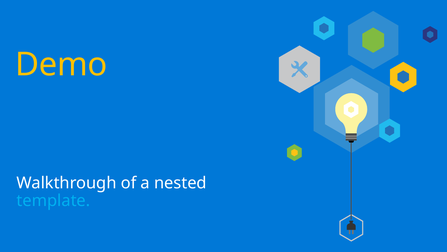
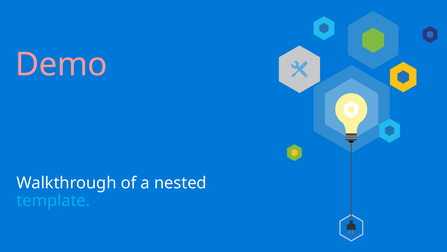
Demo colour: yellow -> pink (61, 64)
